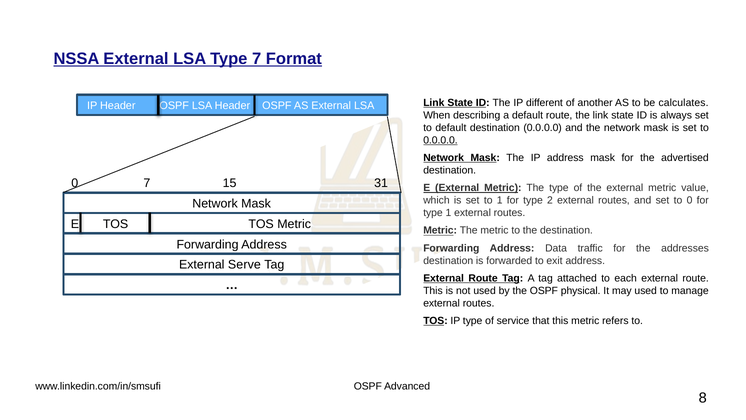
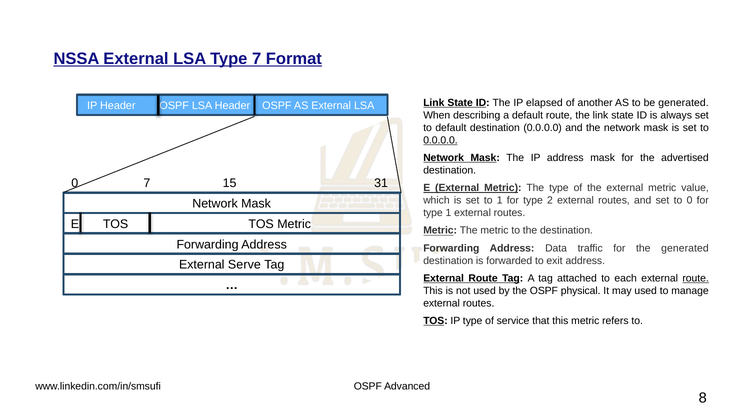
different: different -> elapsed (544, 103)
be calculates: calculates -> generated (684, 103)
the addresses: addresses -> generated (685, 248)
route underline: none -> present (696, 278)
